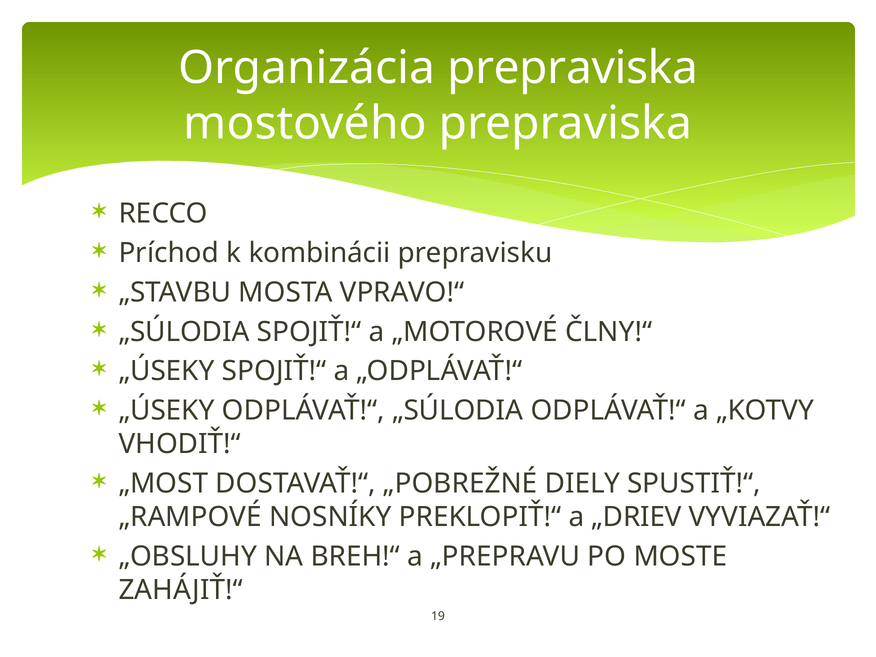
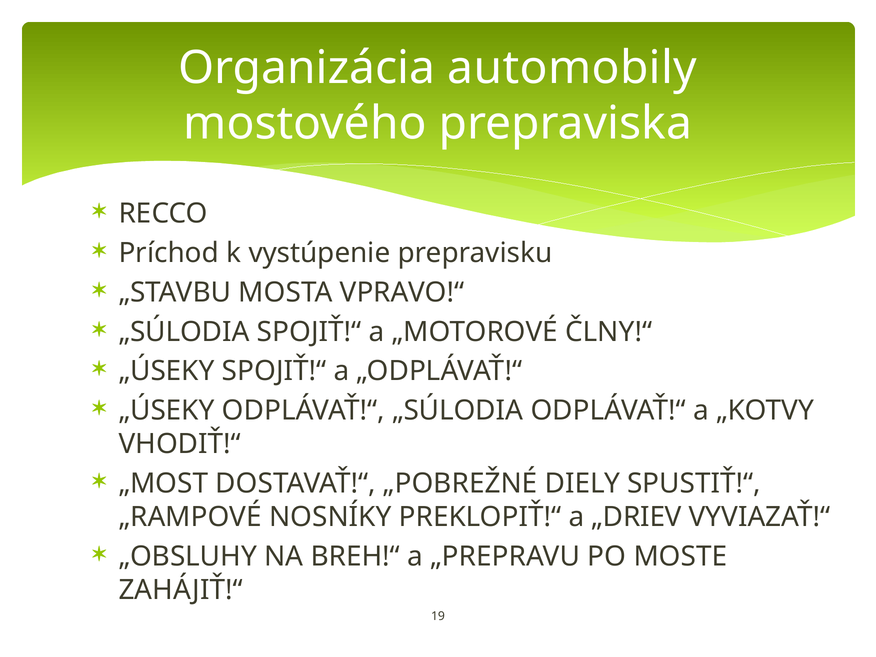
Organizácia prepraviska: prepraviska -> automobily (572, 68)
kombinácii: kombinácii -> vystúpenie (319, 253)
